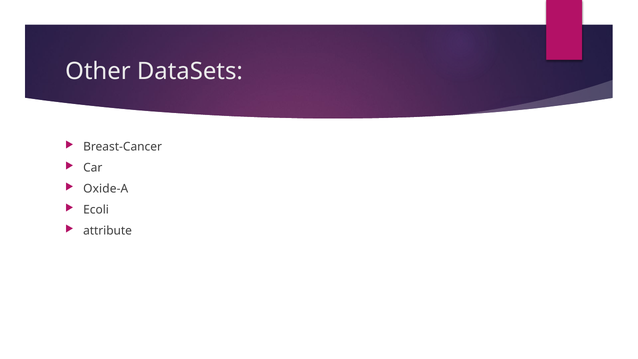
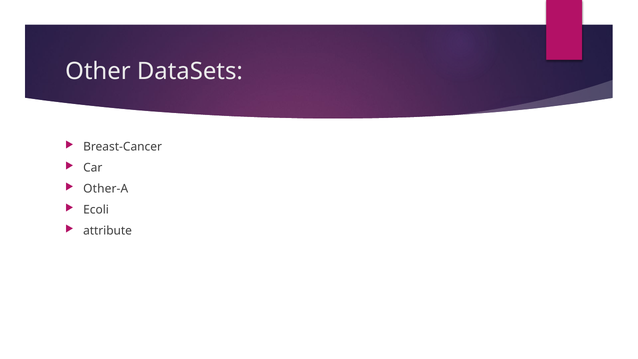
Oxide-A: Oxide-A -> Other-A (106, 189)
